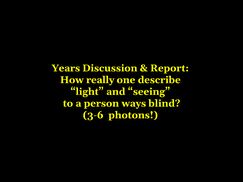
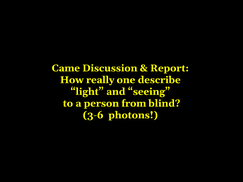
Years: Years -> Came (66, 68)
ways: ways -> from (134, 104)
